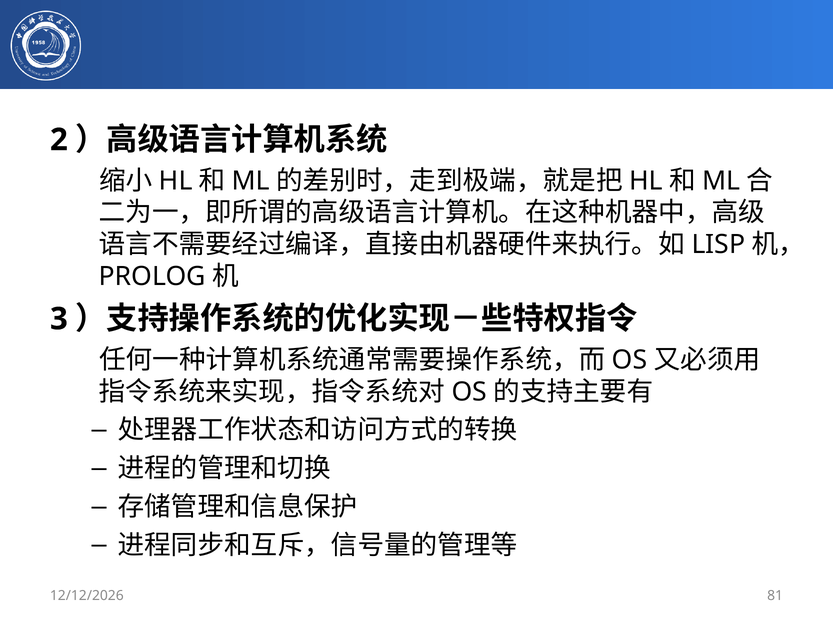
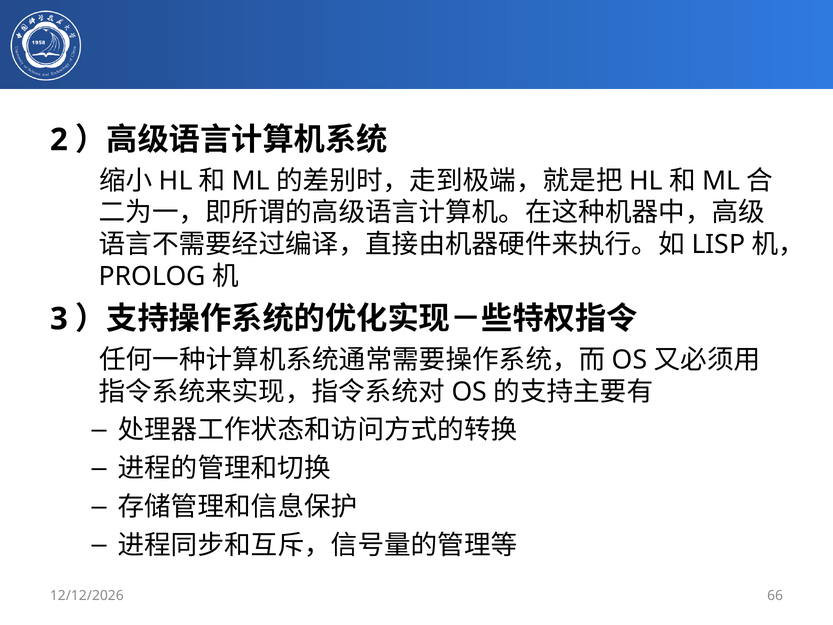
81: 81 -> 66 (775, 596)
